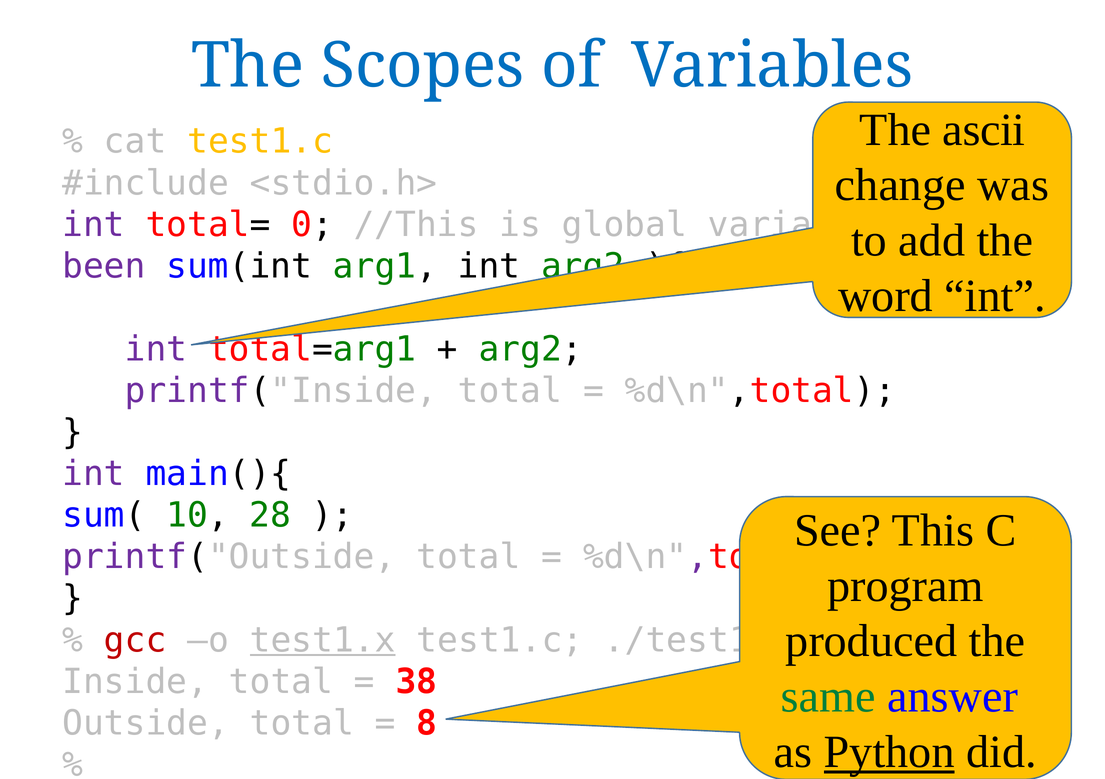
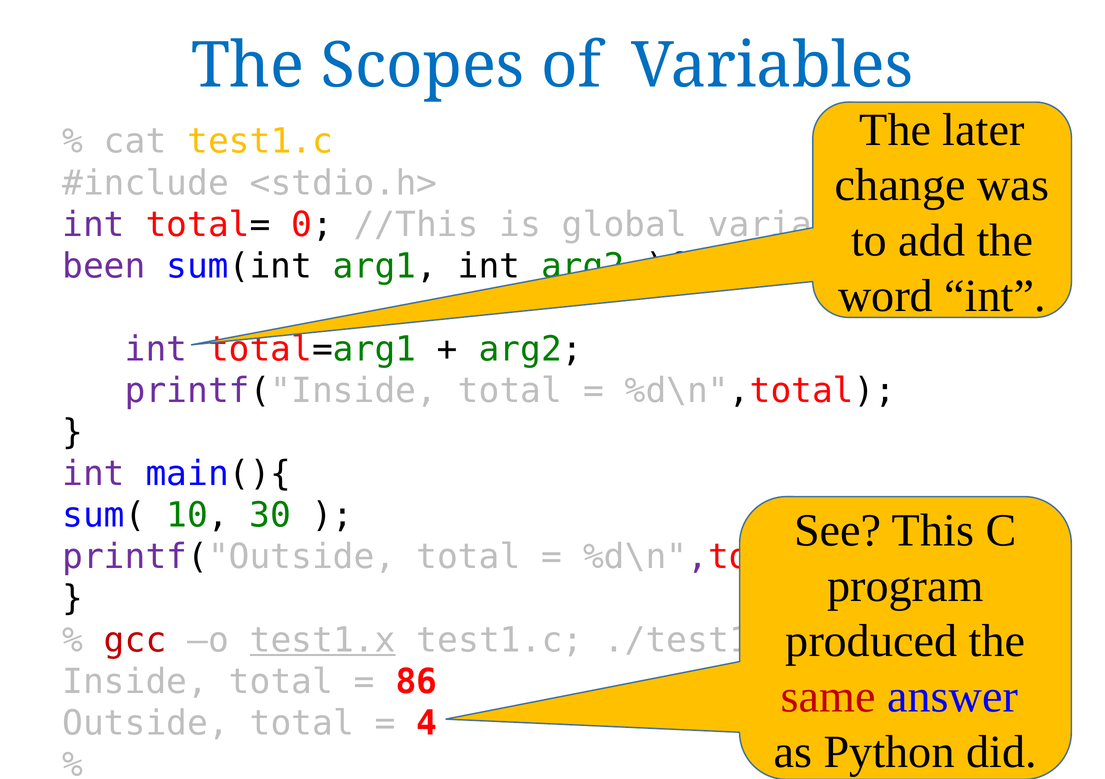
ascii: ascii -> later (984, 130)
28: 28 -> 30 (270, 515)
38: 38 -> 86 (416, 682)
same colour: green -> red (828, 696)
8: 8 -> 4 (427, 723)
Python underline: present -> none (889, 752)
